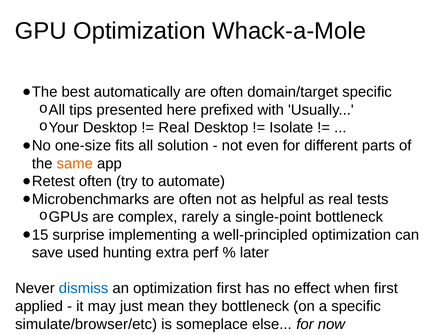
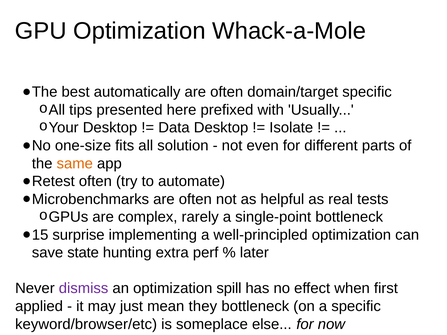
Real: Real -> Data (174, 128)
used: used -> state (83, 253)
dismiss colour: blue -> purple (84, 289)
optimization first: first -> spill (229, 289)
simulate/browser/etc: simulate/browser/etc -> keyword/browser/etc (86, 324)
